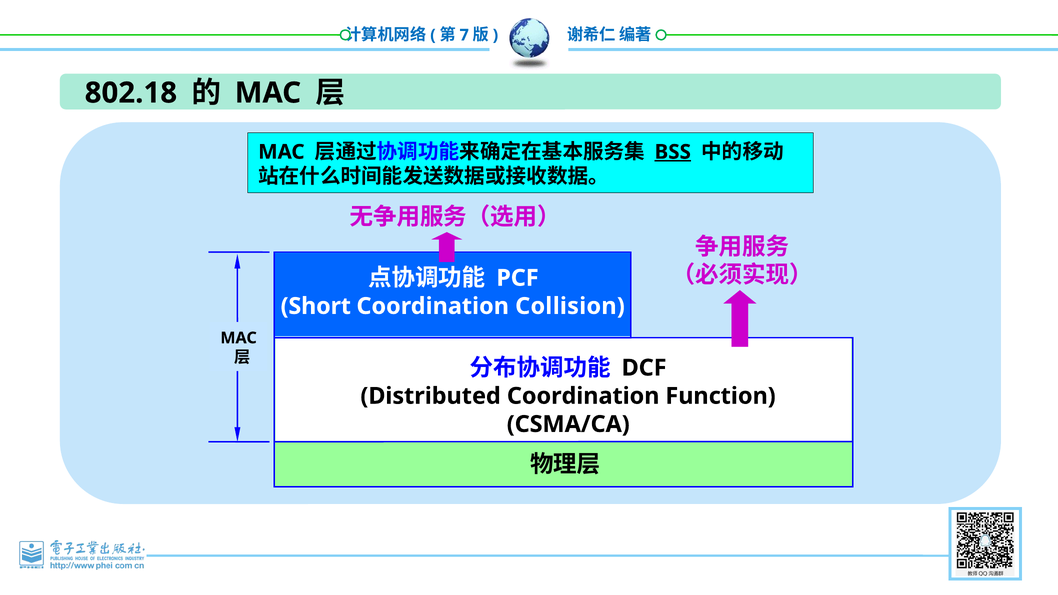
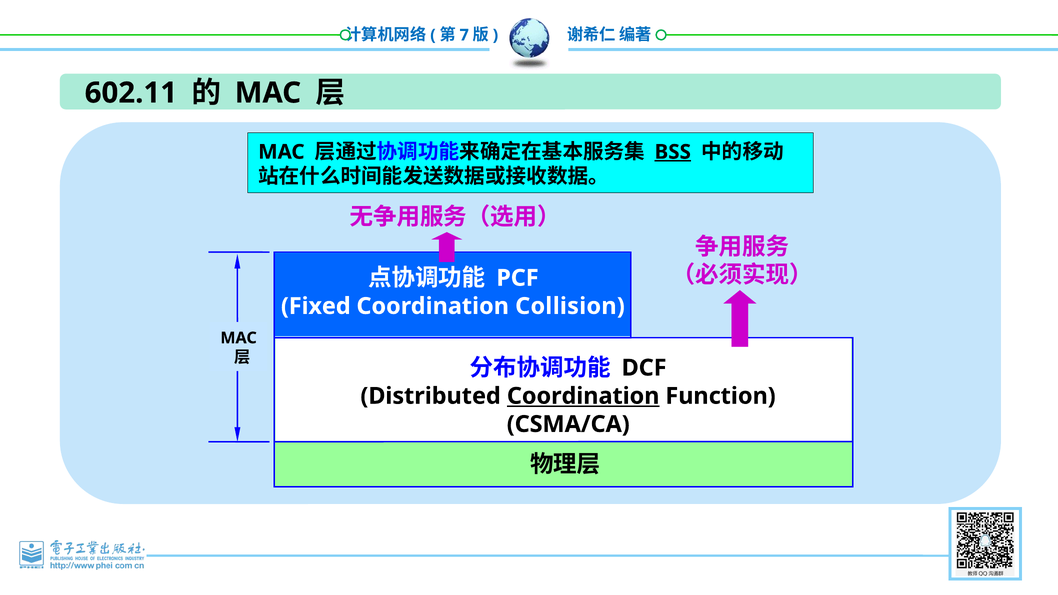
802.18: 802.18 -> 602.11 (131, 93)
Short: Short -> Fixed (316, 306)
Coordination underline: none -> present (583, 396)
